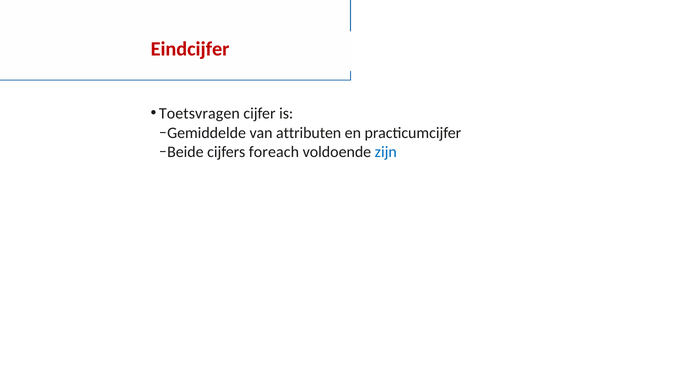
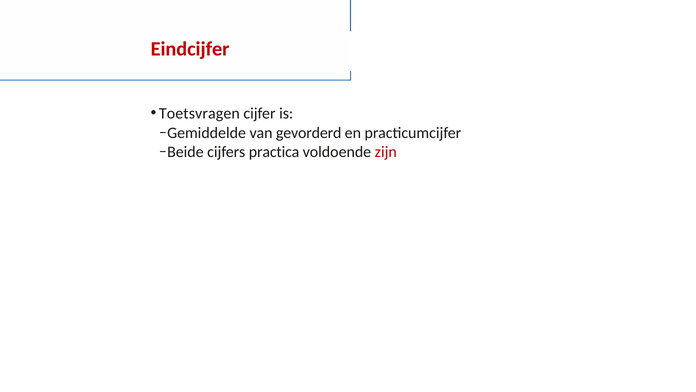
attributen: attributen -> gevorderd (309, 133)
foreach: foreach -> practica (274, 152)
zijn colour: blue -> red (386, 152)
